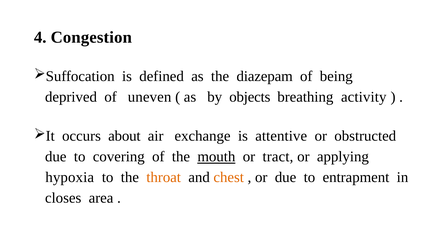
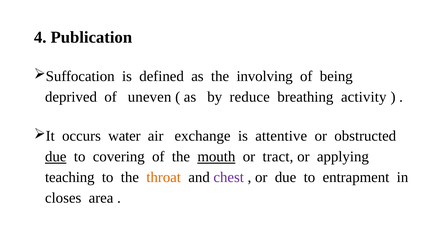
Congestion: Congestion -> Publication (91, 37)
diazepam: diazepam -> involving (265, 76)
objects: objects -> reduce (250, 97)
about: about -> water (124, 136)
due underline: none -> present (56, 157)
hypoxia: hypoxia -> teaching (70, 178)
chest colour: orange -> purple (229, 178)
